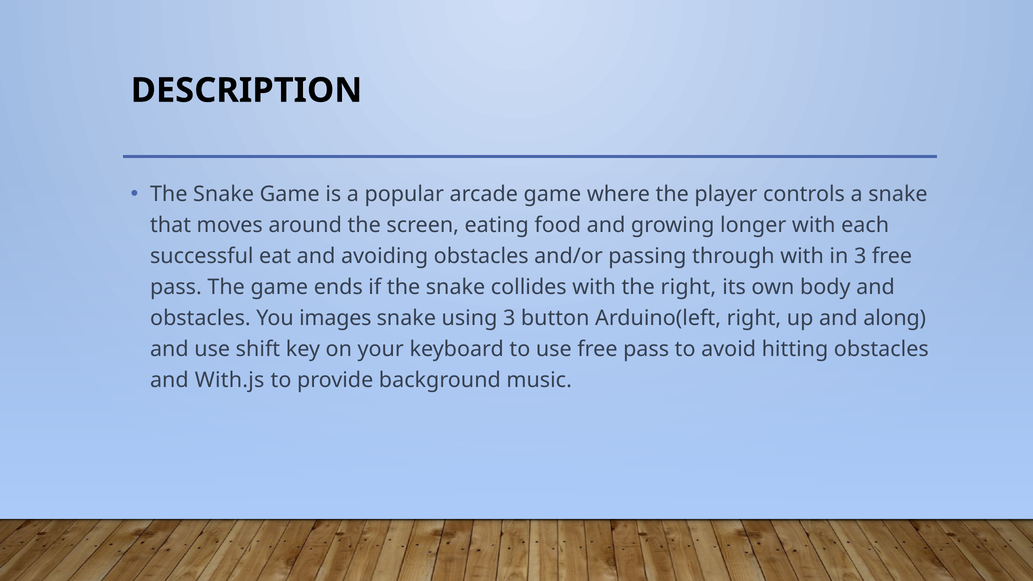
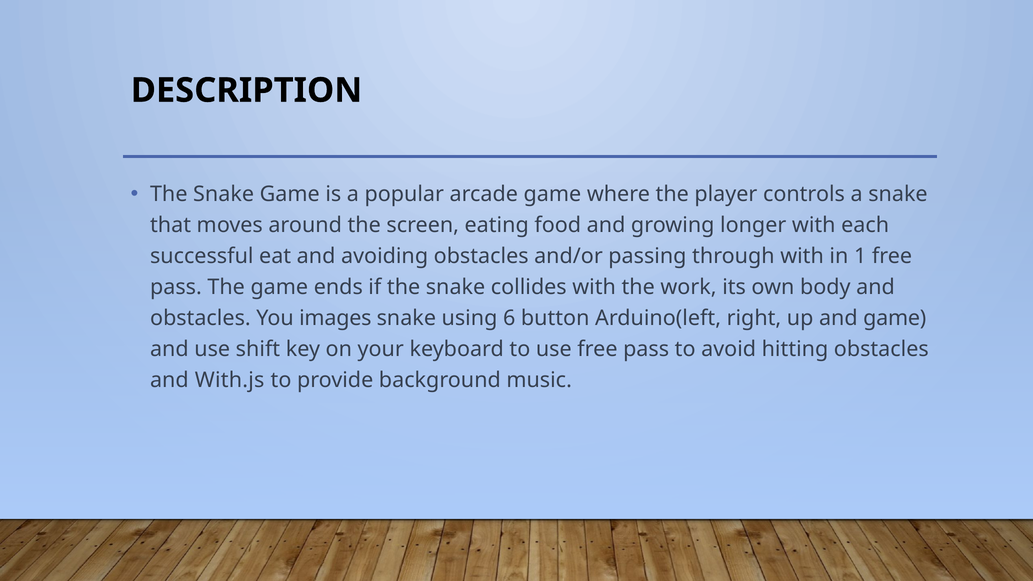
in 3: 3 -> 1 (860, 256)
the right: right -> work (688, 287)
using 3: 3 -> 6 (509, 318)
and along: along -> game (895, 318)
